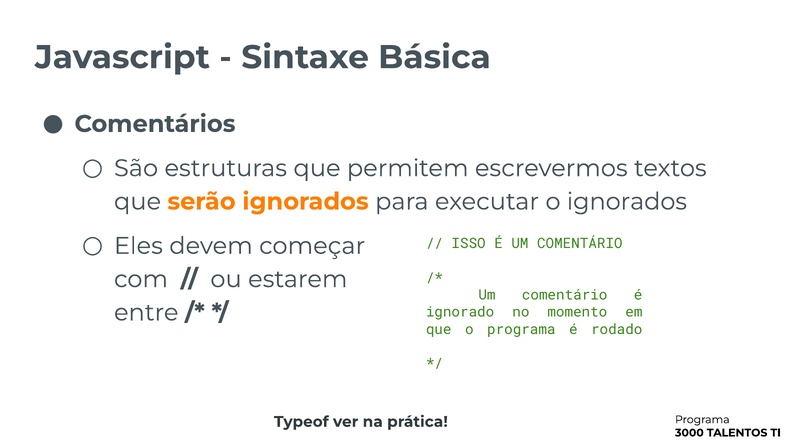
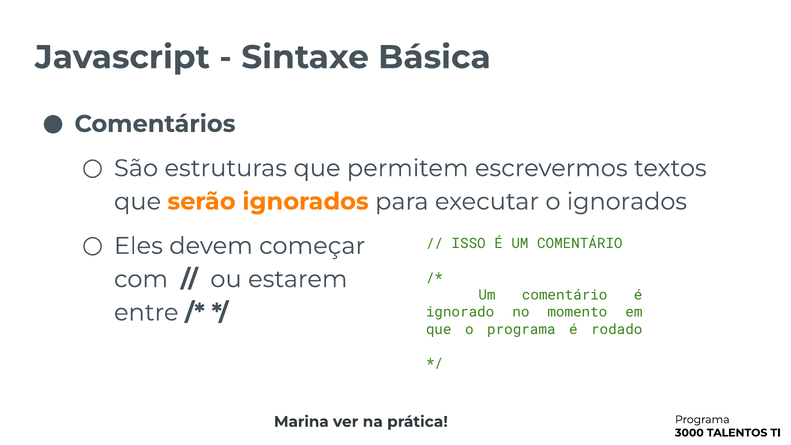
Typeof: Typeof -> Marina (301, 422)
